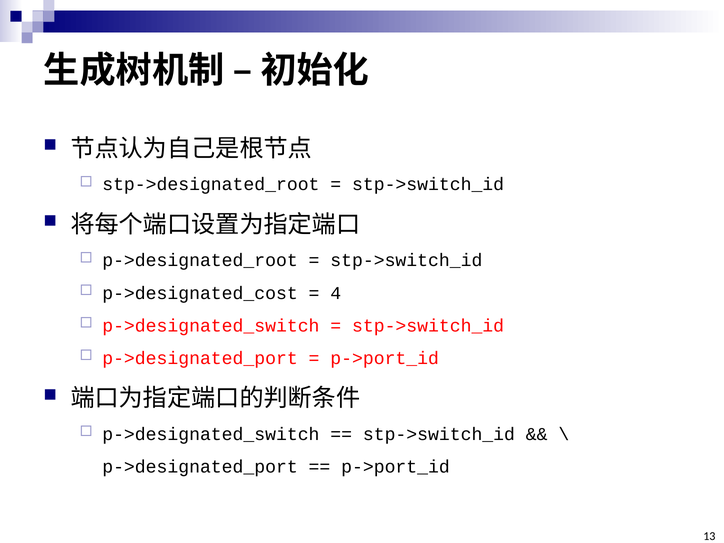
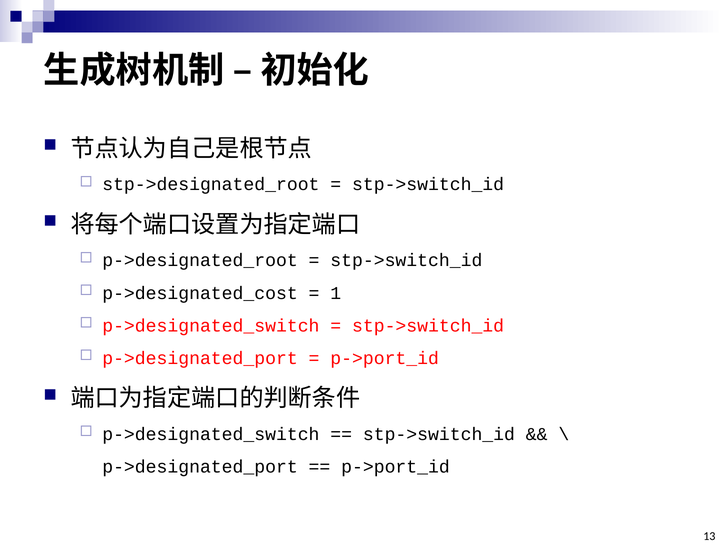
4: 4 -> 1 (336, 293)
